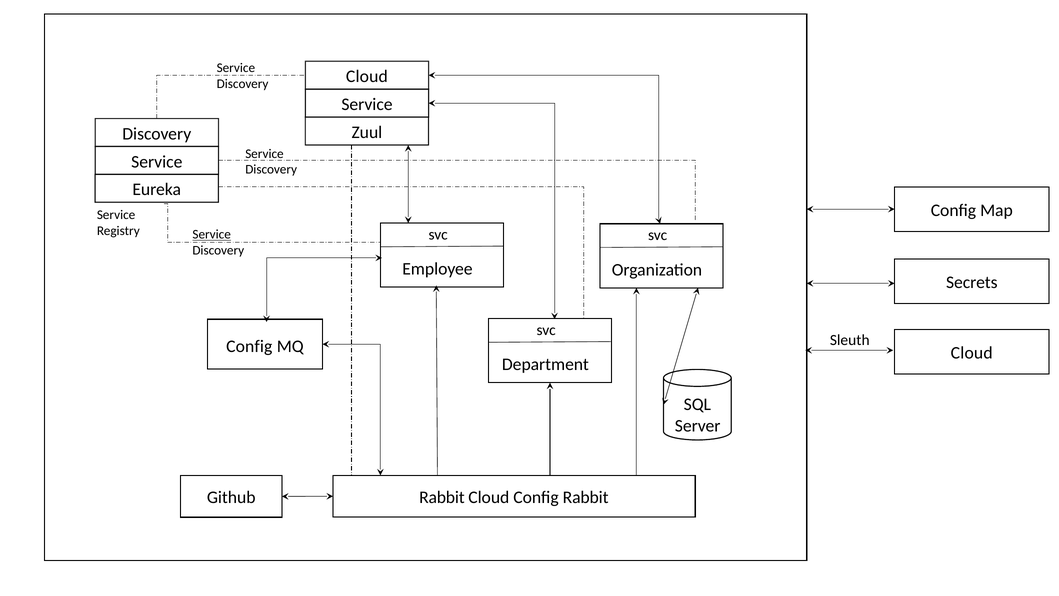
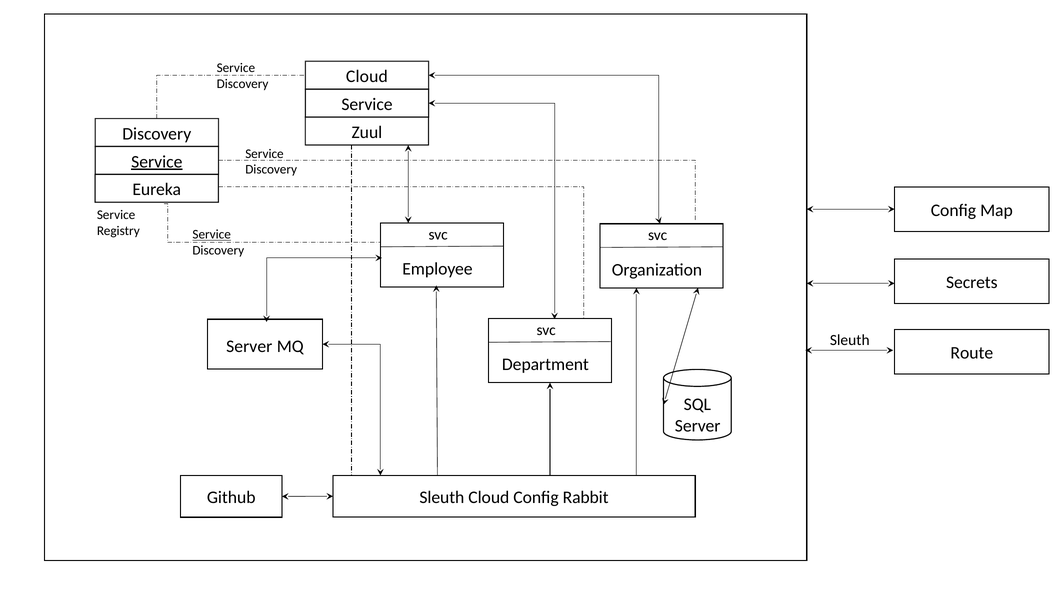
Service underline: none -> present (157, 162)
Config: Config -> Server (249, 346)
Cloud: Cloud -> Route (972, 353)
Rabbit: Rabbit -> Sleuth (442, 497)
